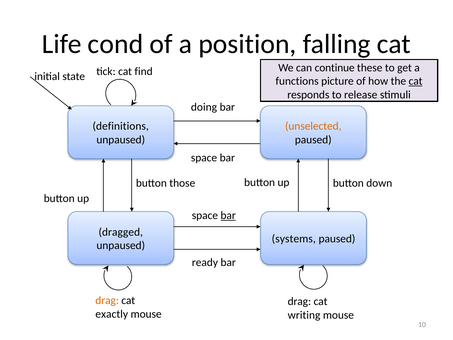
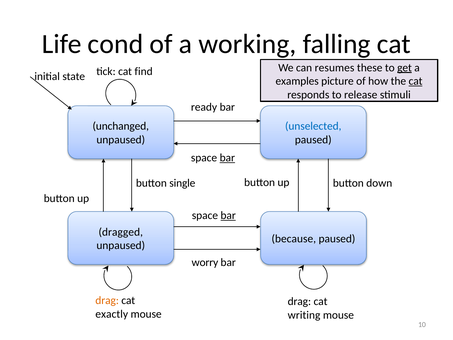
position: position -> working (247, 44)
continue: continue -> resumes (335, 68)
get underline: none -> present (405, 68)
functions: functions -> examples (297, 81)
doing: doing -> ready (204, 107)
definitions: definitions -> unchanged (121, 126)
unselected colour: orange -> blue (313, 126)
bar underline: none -> present (227, 158)
those: those -> single (182, 183)
systems: systems -> because (294, 239)
ready: ready -> worry (205, 262)
